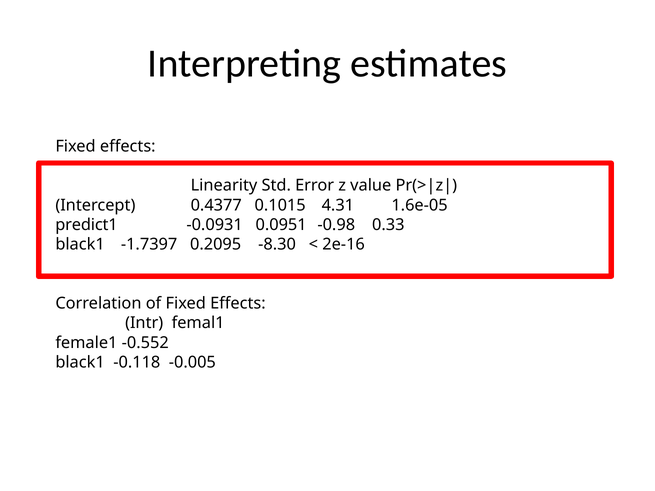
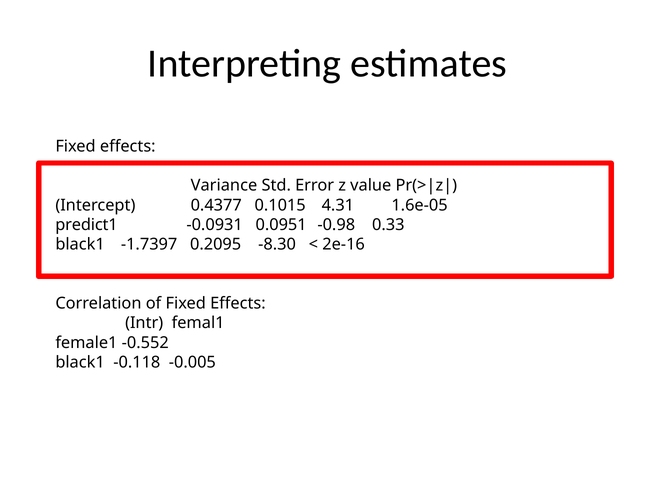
Linearity: Linearity -> Variance (224, 186)
